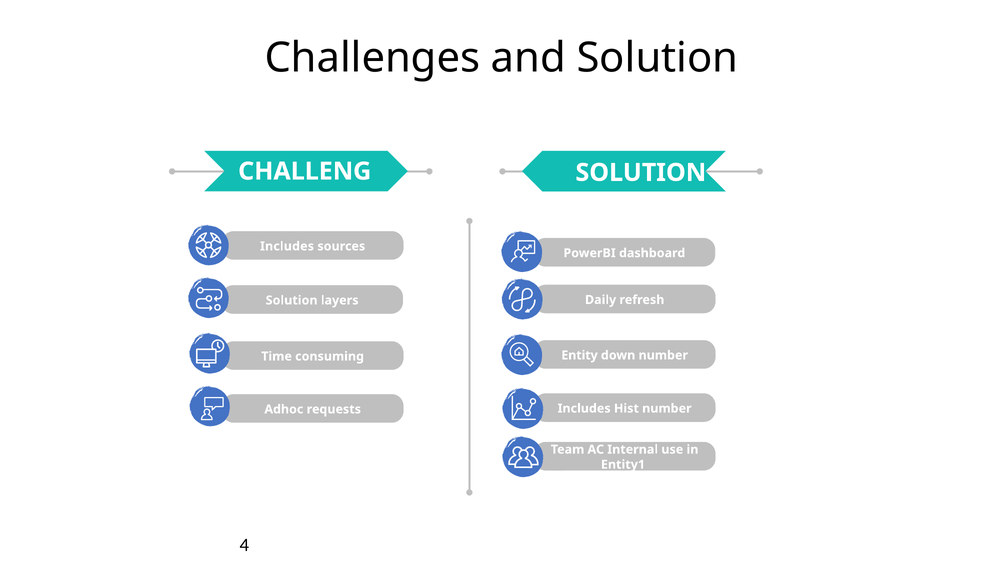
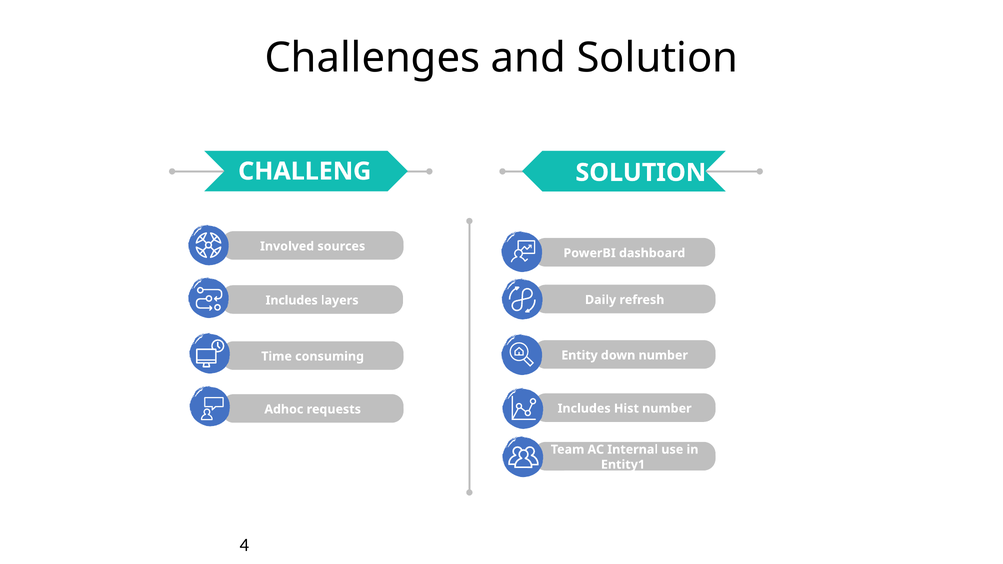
Includes: Includes -> Involved (287, 246)
Solution: Solution -> Includes (292, 300)
